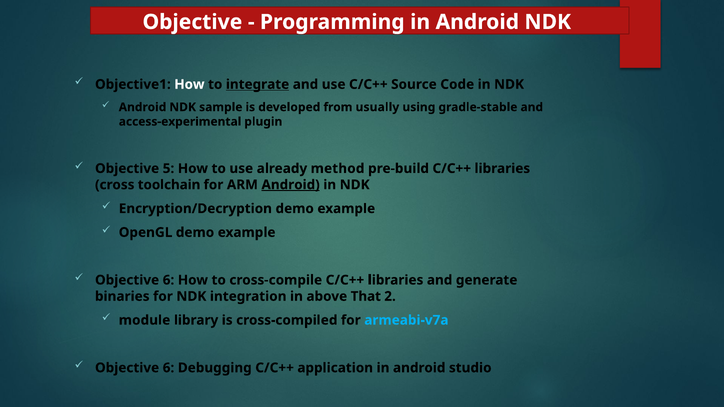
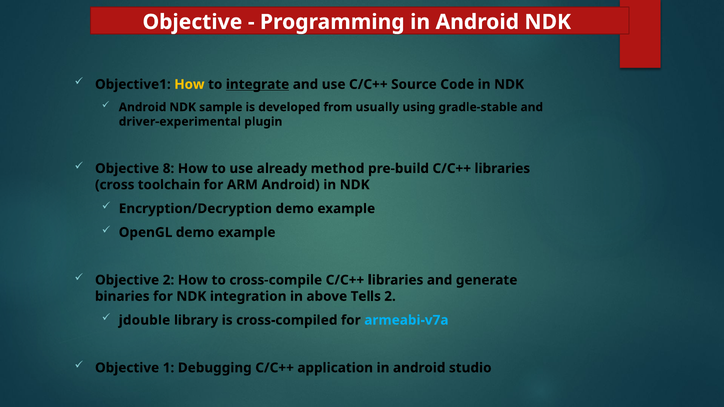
How colour: white -> yellow (189, 84)
access-experimental: access-experimental -> driver-experimental (180, 122)
5: 5 -> 8 (168, 169)
Android underline: present -> none (291, 185)
6: 6 -> 2 (168, 280)
That: That -> Tells (366, 297)
module: module -> jdouble (144, 320)
6: 6 -> 1 (168, 368)
